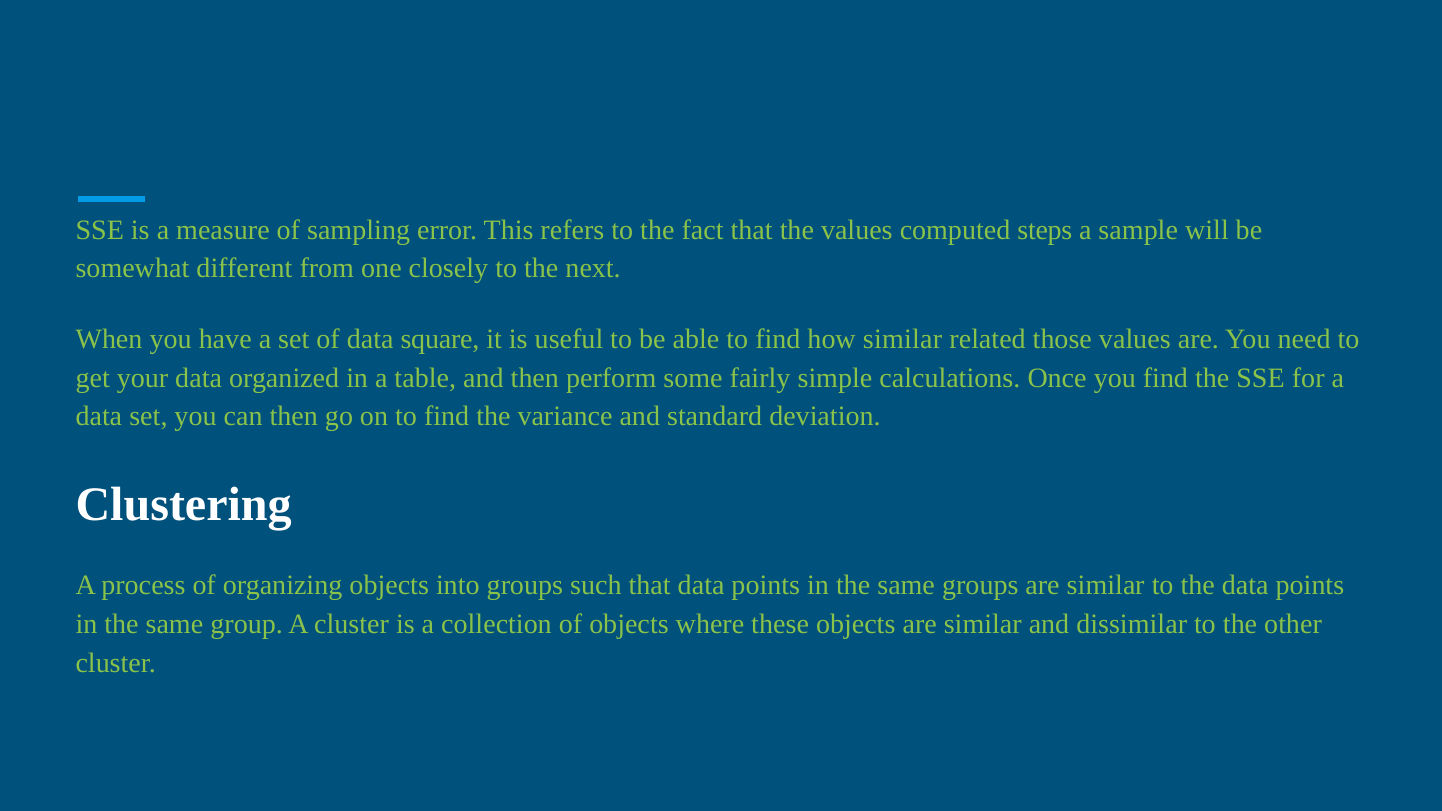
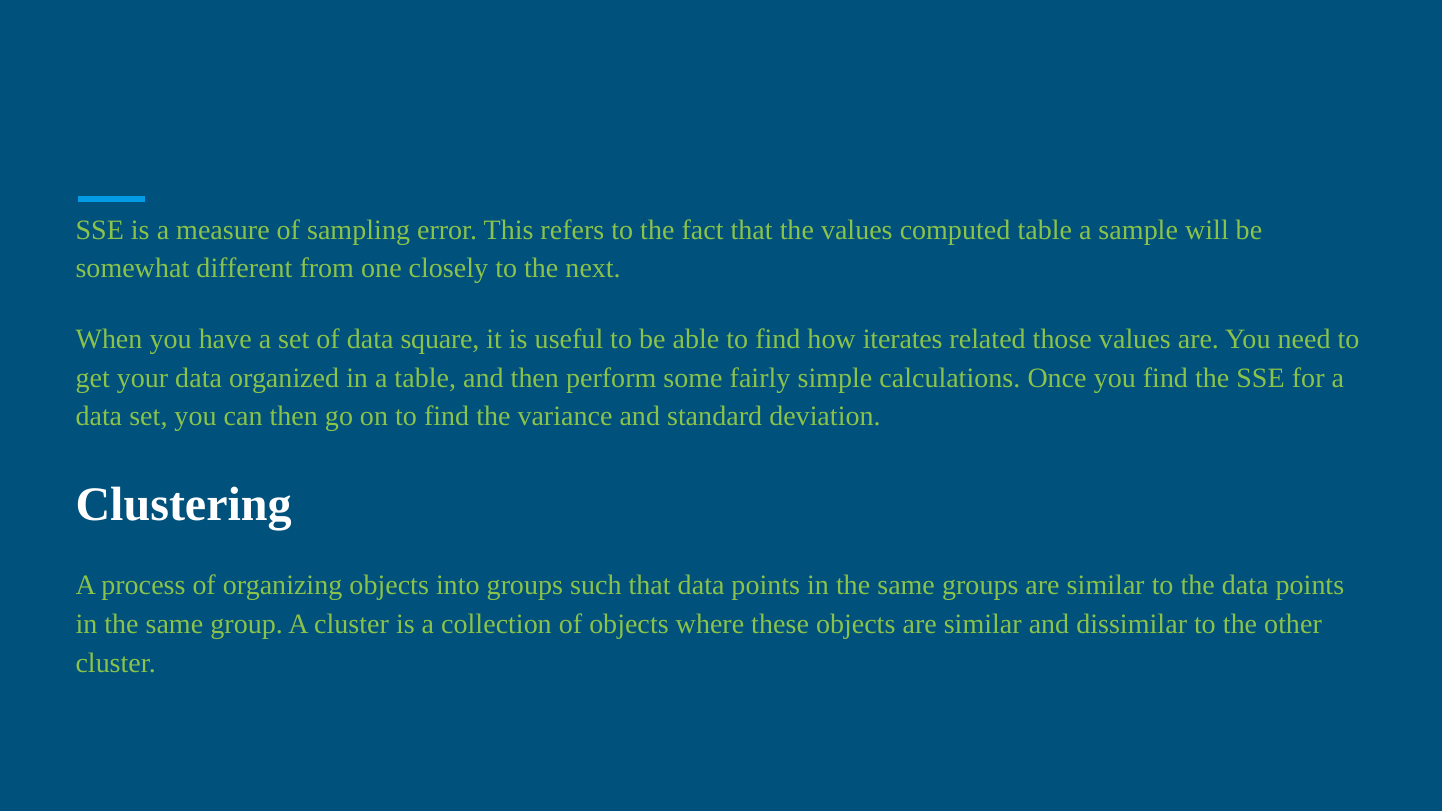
computed steps: steps -> table (1045, 230)
how similar: similar -> iterates (903, 339)
